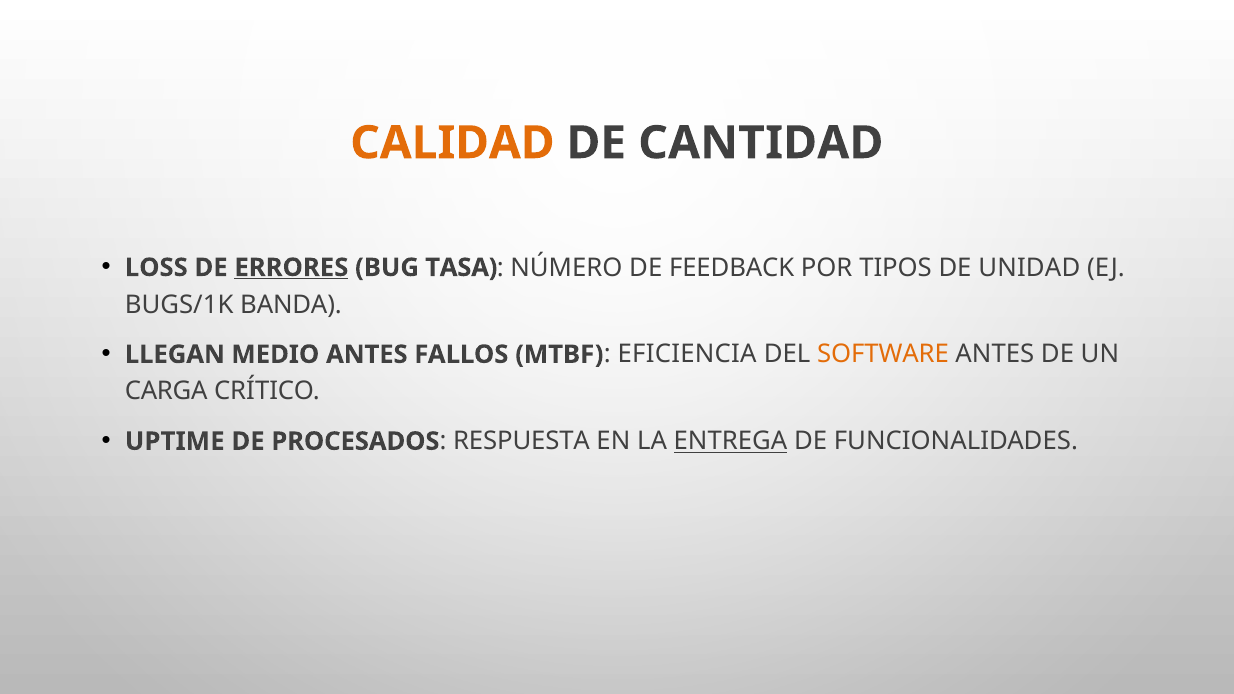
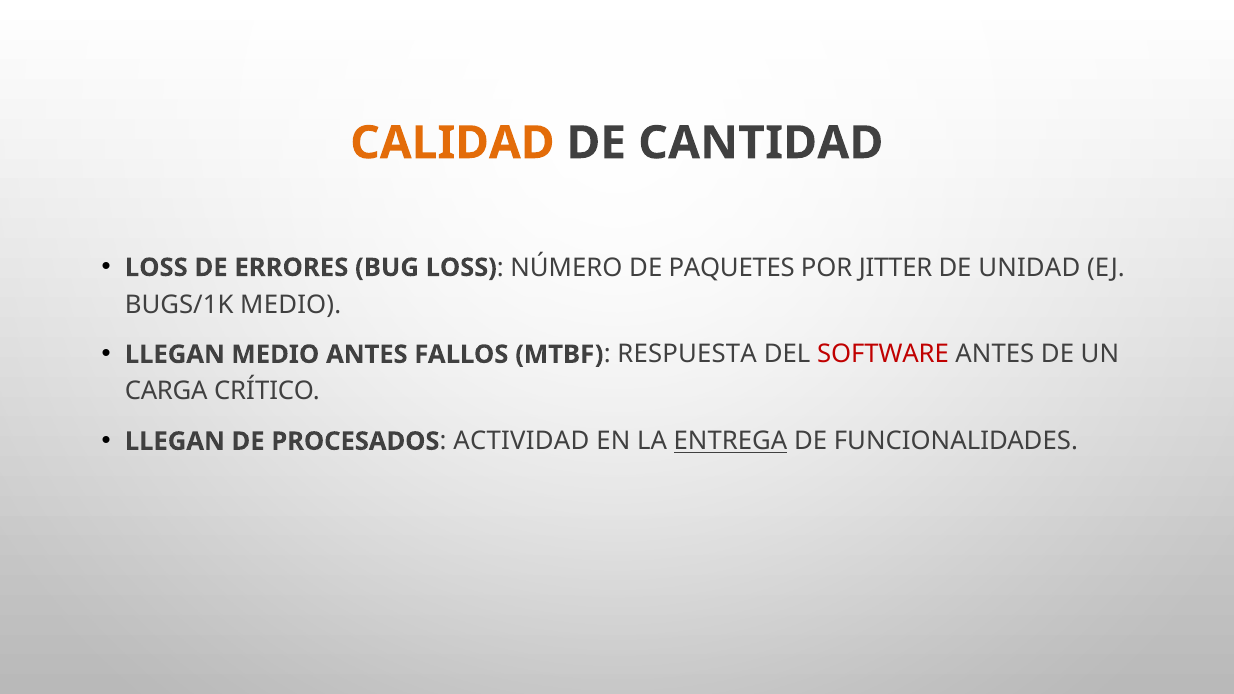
ERRORES underline: present -> none (291, 268)
BUG TASA: TASA -> LOSS (461, 268)
FEEDBACK: FEEDBACK -> PAQUETES (732, 268)
TIPOS: TIPOS -> JITTER (896, 268)
BUGS/1K BANDA: BANDA -> MEDIO (291, 305)
EFICIENCIA: EFICIENCIA -> RESPUESTA (687, 354)
SOFTWARE colour: orange -> red (883, 354)
UPTIME: UPTIME -> LLEGAN (175, 441)
RESPUESTA: RESPUESTA -> ACTIVIDAD (521, 441)
